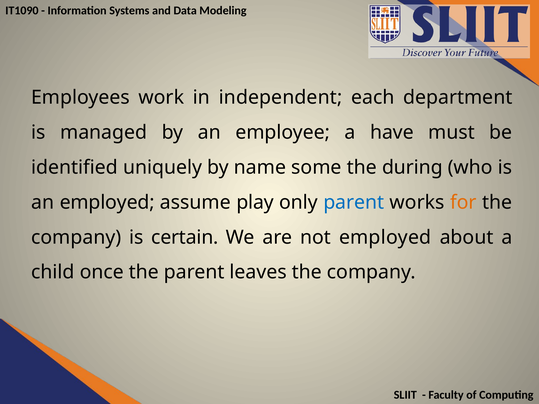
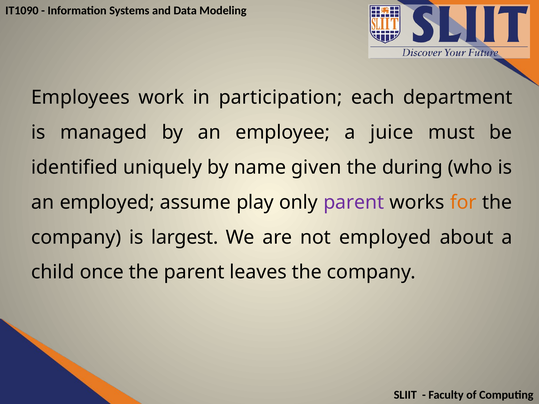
independent: independent -> participation (280, 97)
have: have -> juice (392, 132)
some: some -> given (316, 167)
parent colour: blue -> purple (354, 202)
certain: certain -> largest (185, 237)
